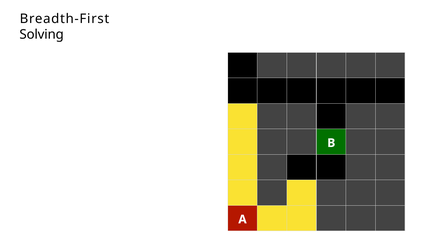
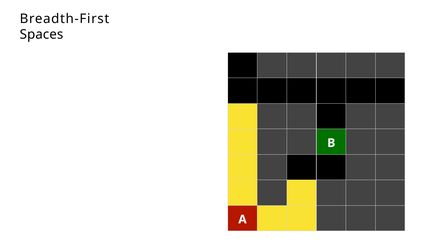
Solving: Solving -> Spaces (41, 35)
